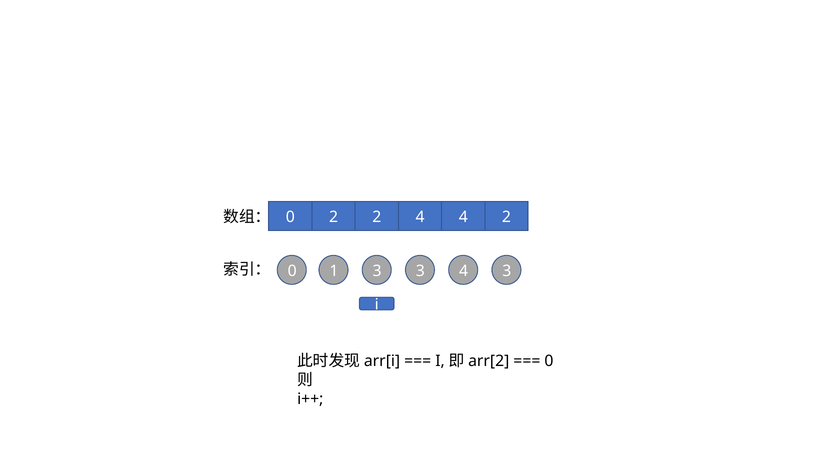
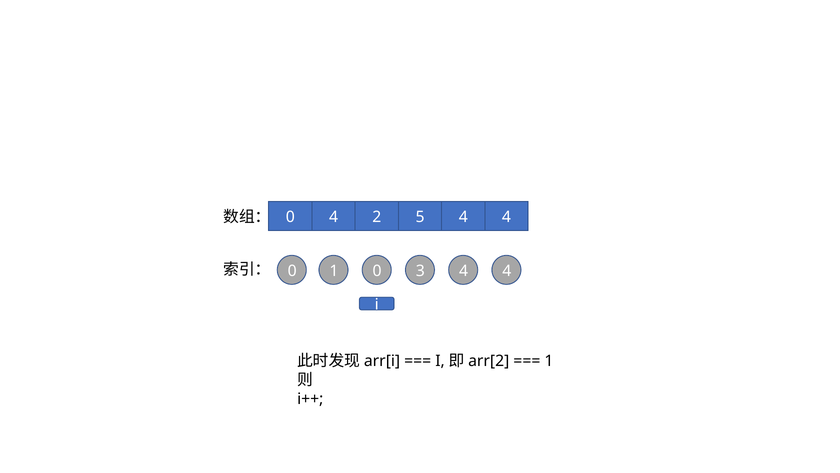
0 2: 2 -> 4 (334, 217)
2 4: 4 -> 5 (420, 217)
2: 2 -> 4 (506, 217)
1 3: 3 -> 0 (377, 271)
3 4 3: 3 -> 4 (507, 271)
0: 0 -> 1 (549, 361)
